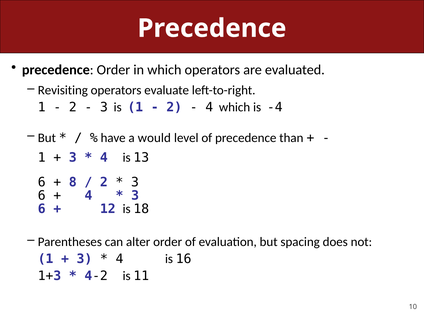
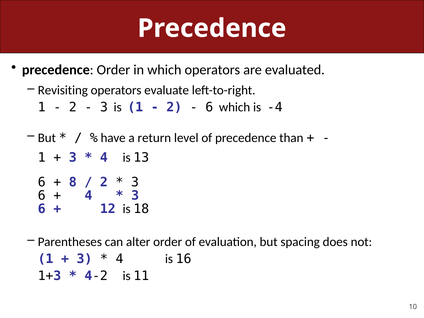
4: 4 -> 6 (209, 107)
would: would -> return (154, 138)
